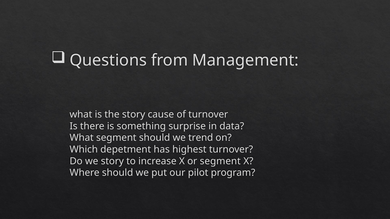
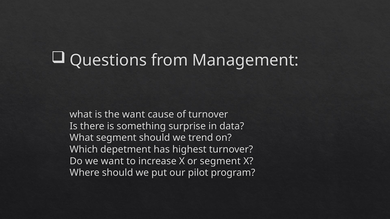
the story: story -> want (134, 115)
we story: story -> want (112, 161)
